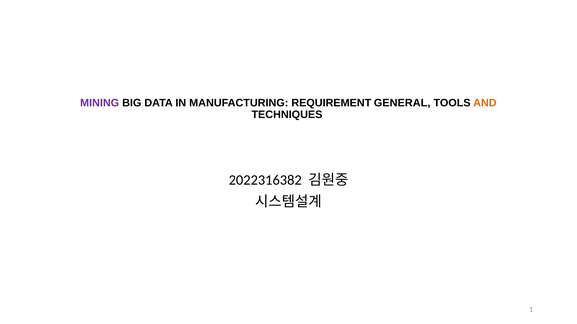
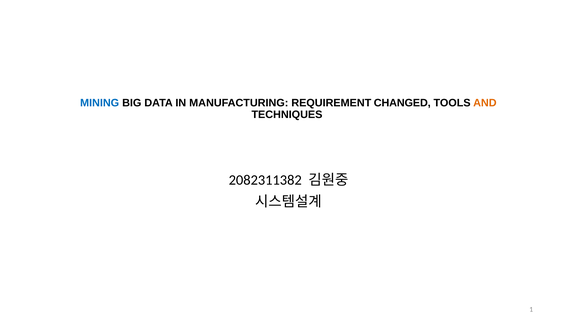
MINING colour: purple -> blue (100, 103)
GENERAL: GENERAL -> CHANGED (402, 103)
2022316382: 2022316382 -> 2082311382 (265, 180)
